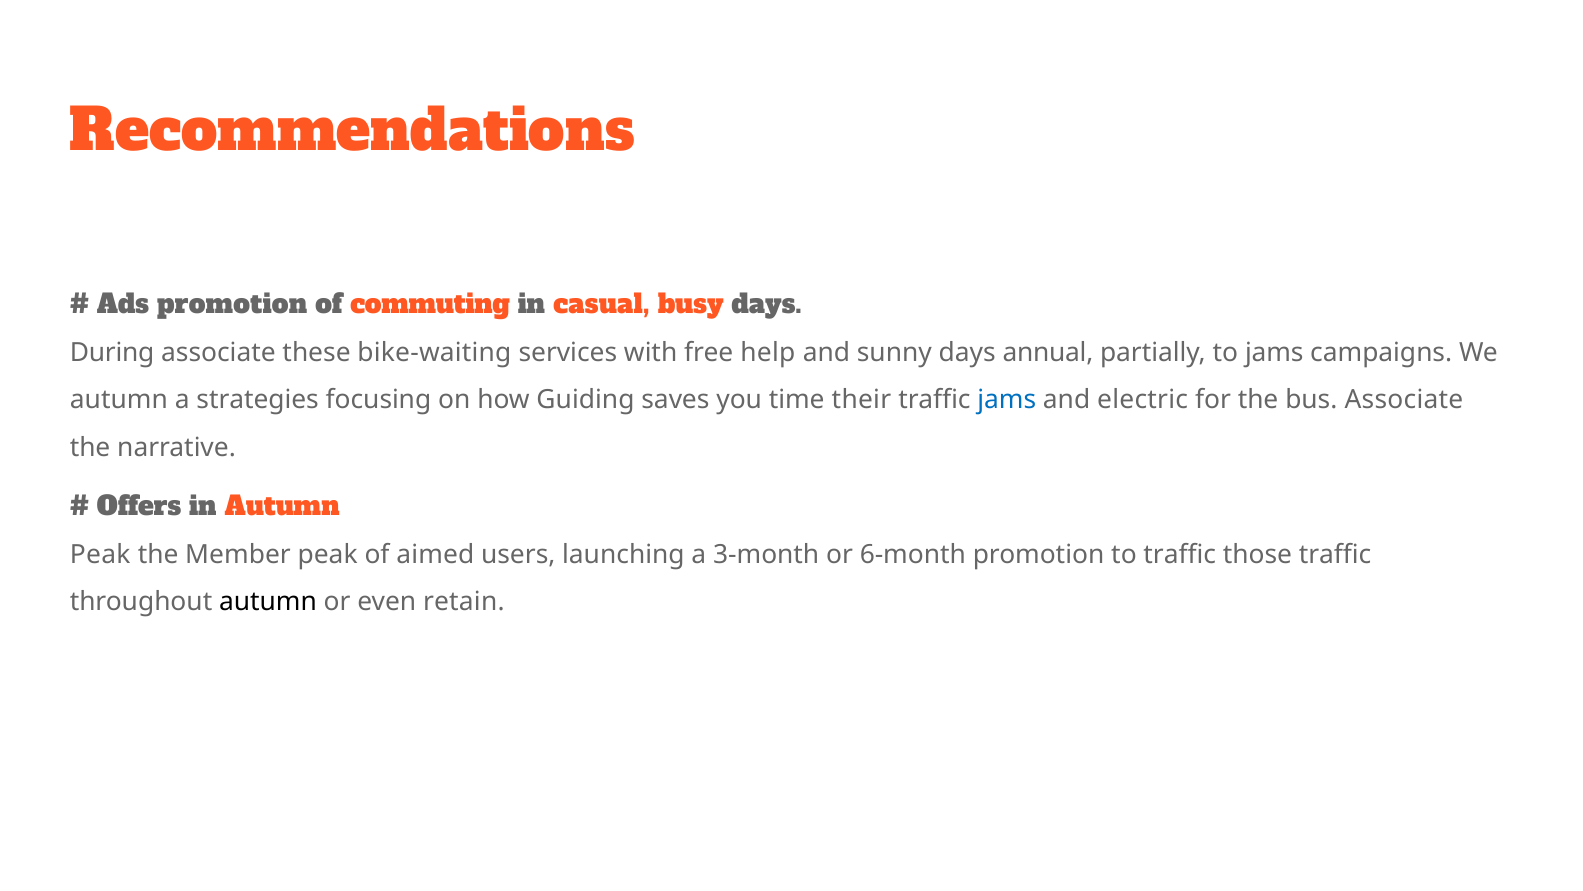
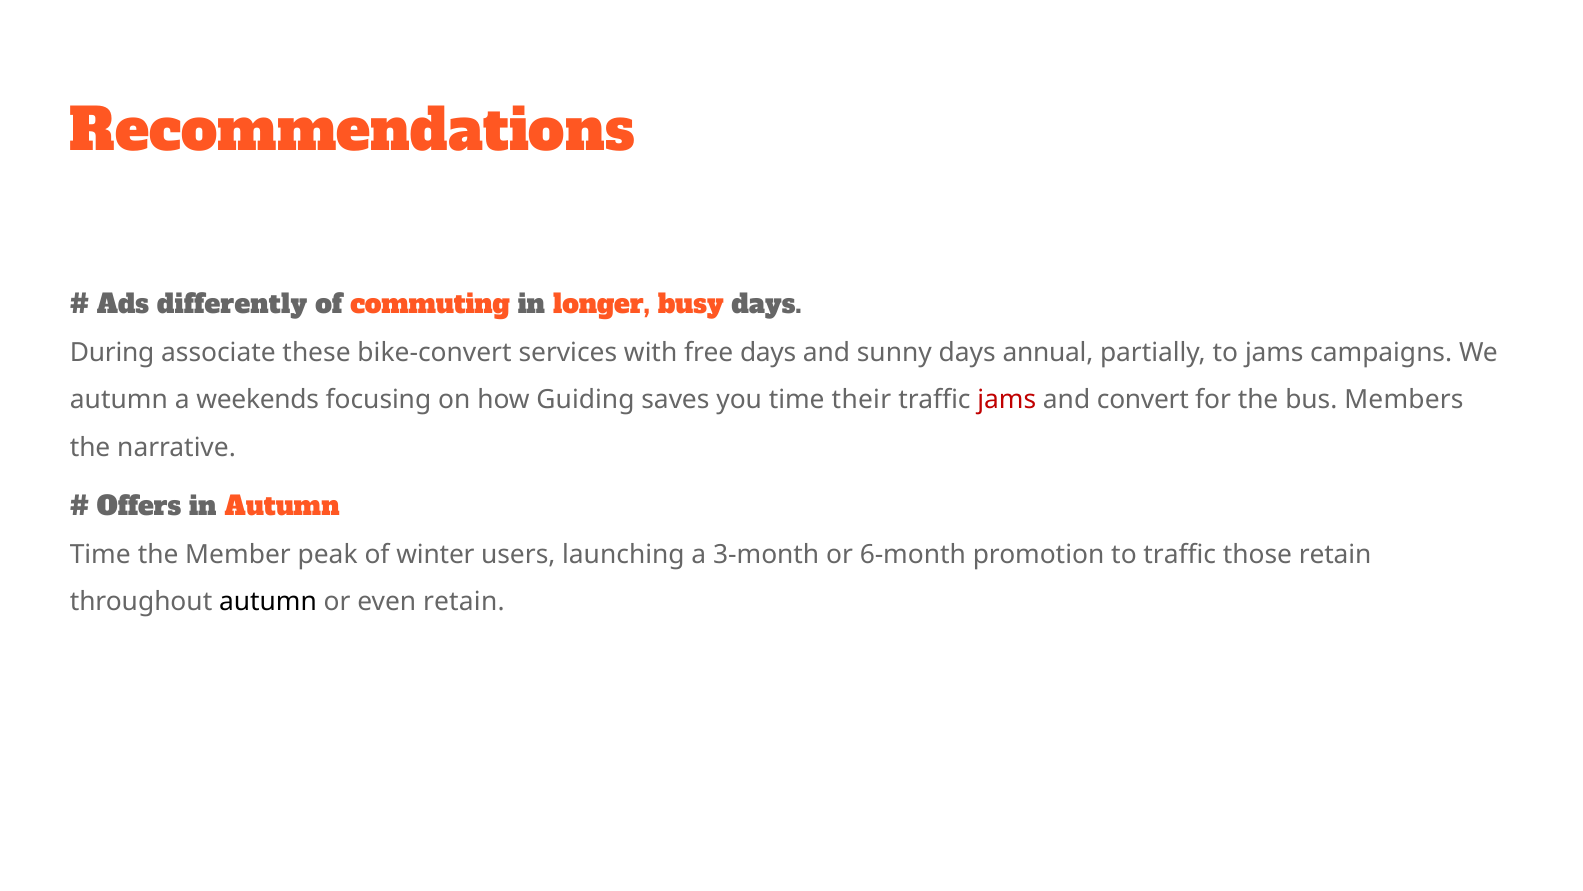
Ads promotion: promotion -> differently (232, 305)
casual: casual -> longer (602, 305)
bike-waiting: bike-waiting -> bike-convert (435, 352)
free help: help -> days (768, 352)
strategies: strategies -> weekends (258, 400)
jams colour: blue -> red (1007, 400)
electric: electric -> convert (1143, 400)
bus Associate: Associate -> Members (1404, 400)
Peak: Peak -> Time (100, 554)
aimed: aimed -> winter (436, 554)
those traffic: traffic -> retain (1335, 554)
